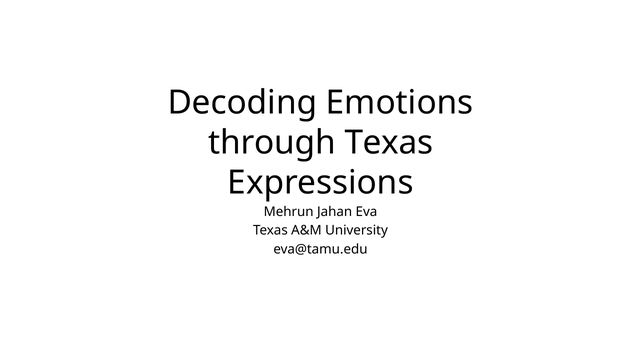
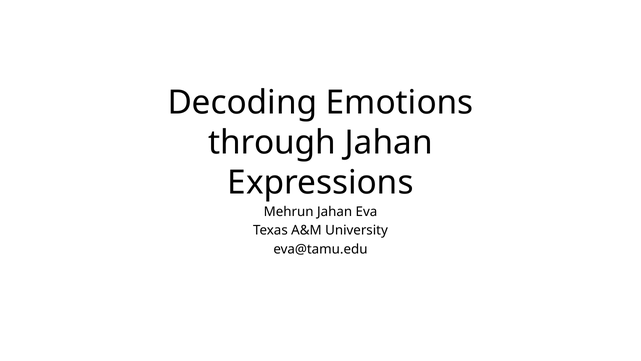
through Texas: Texas -> Jahan (389, 143)
